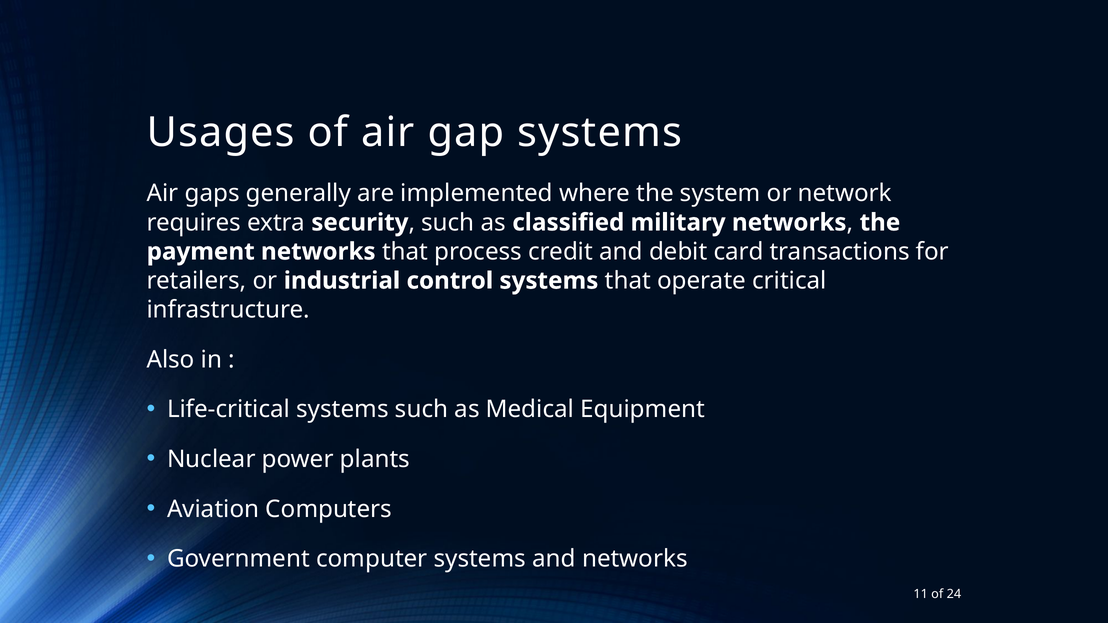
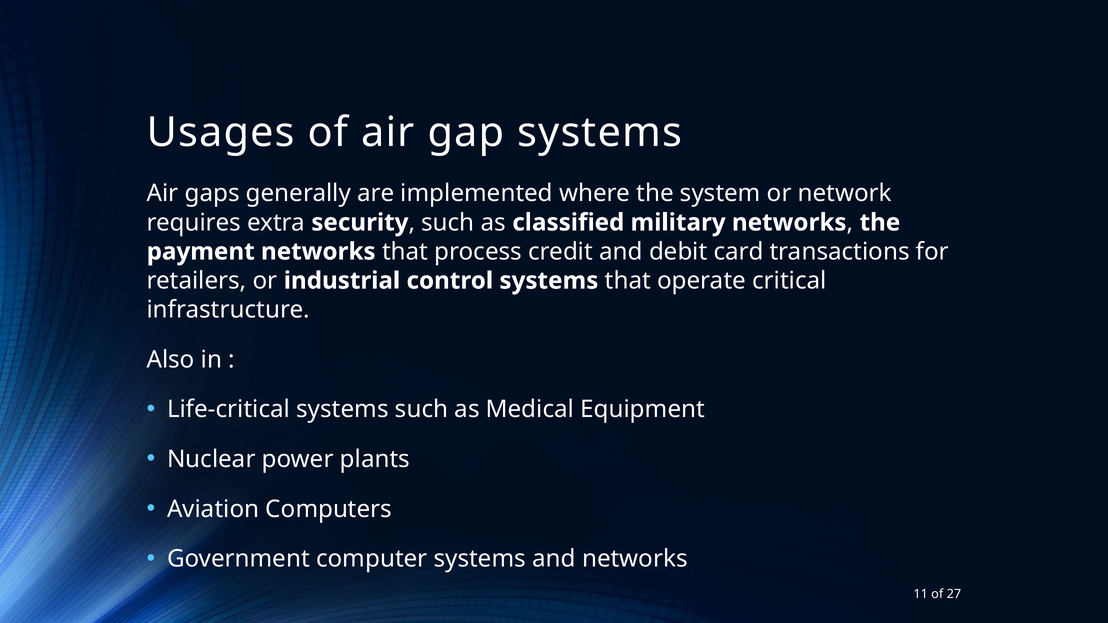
24: 24 -> 27 (954, 594)
